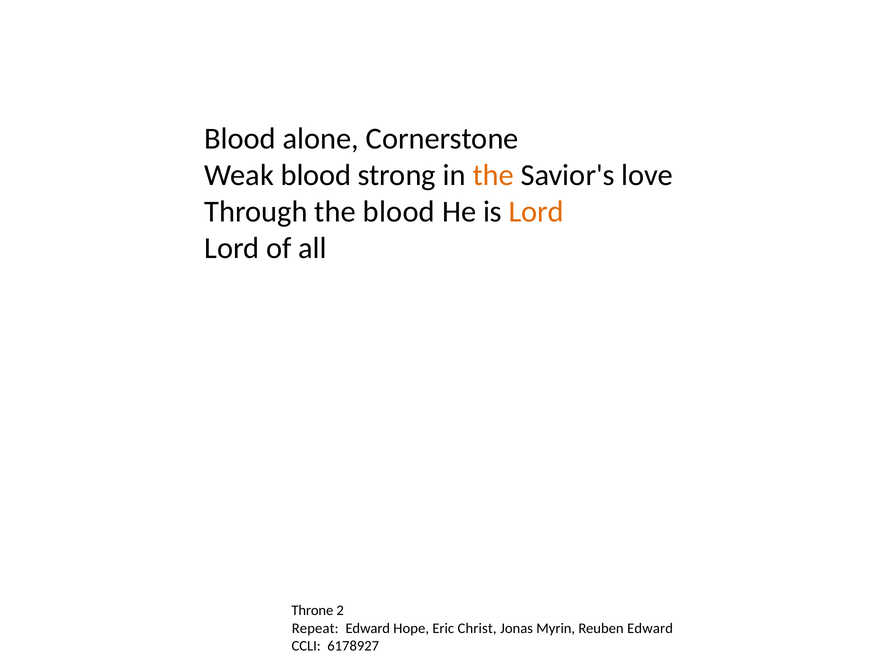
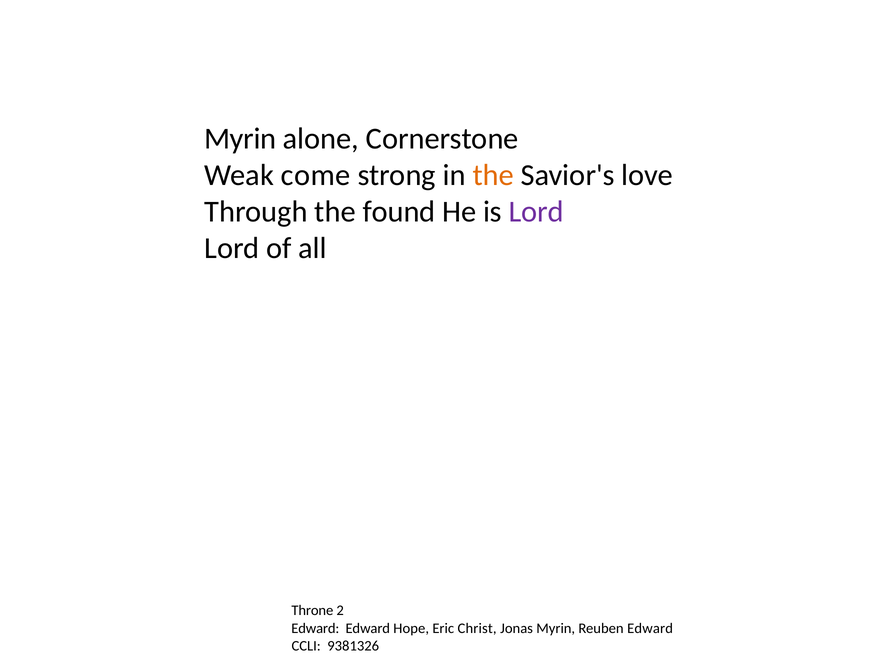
Blood: Blood -> Myrin (240, 139)
Weak blood: blood -> come (316, 175)
the blood: blood -> found (399, 212)
Lord colour: orange -> purple (536, 212)
Repeat: Repeat -> Edward (315, 629)
6178927: 6178927 -> 9381326 (353, 646)
